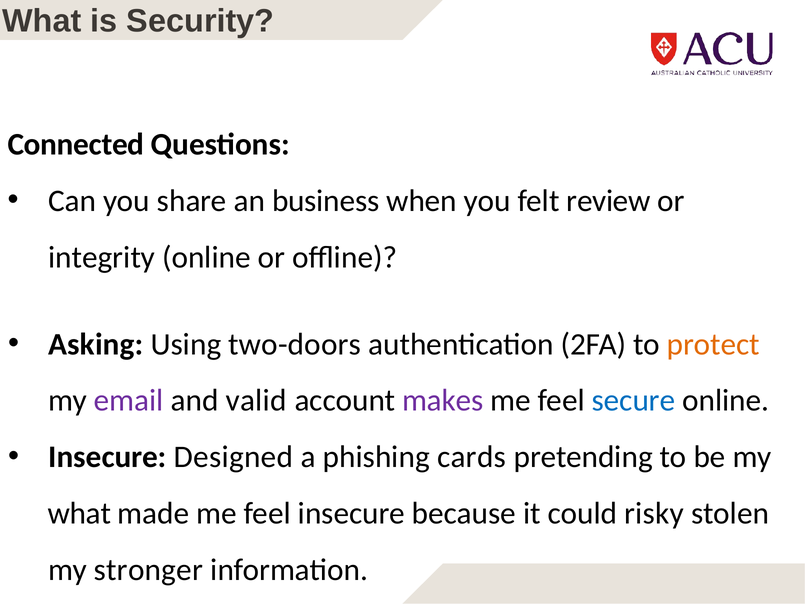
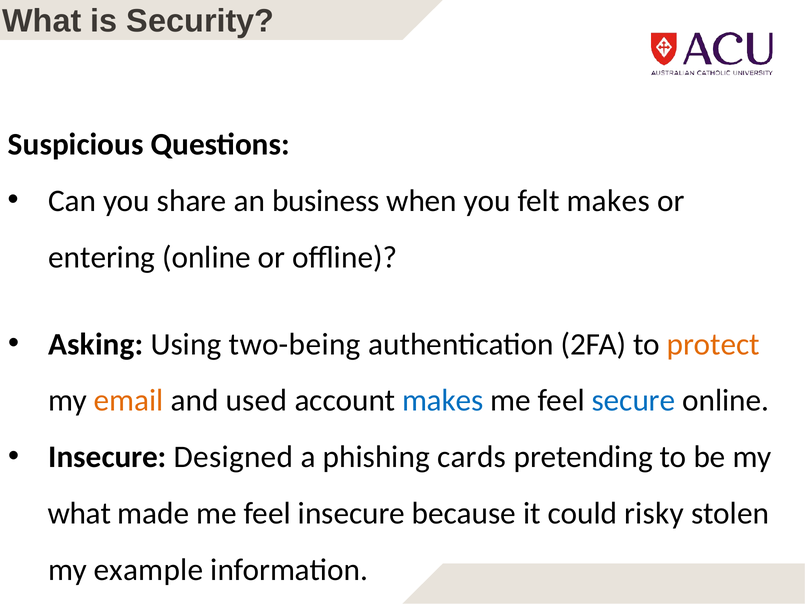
Connected: Connected -> Suspicious (76, 144)
felt review: review -> makes (608, 201)
integrity: integrity -> entering (102, 257)
two-doors: two-doors -> two-being (295, 344)
email colour: purple -> orange (129, 400)
valid: valid -> used (256, 400)
makes colour: purple -> blue (443, 400)
stronger: stronger -> example (148, 570)
